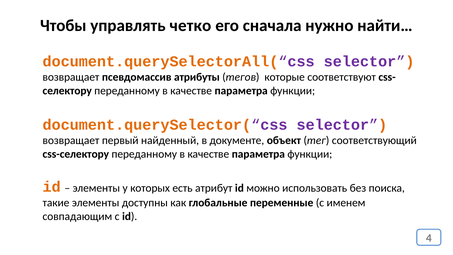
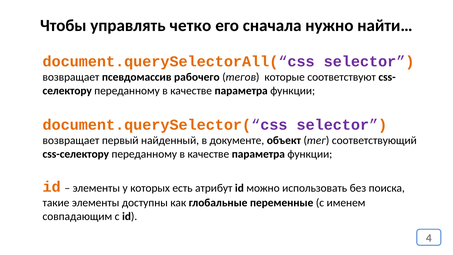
атрибуты: атрибуты -> рабочего (197, 77)
